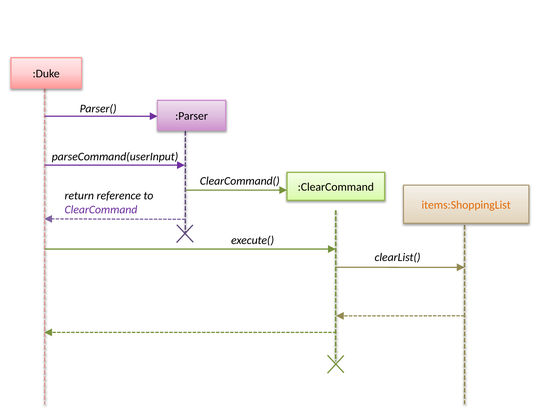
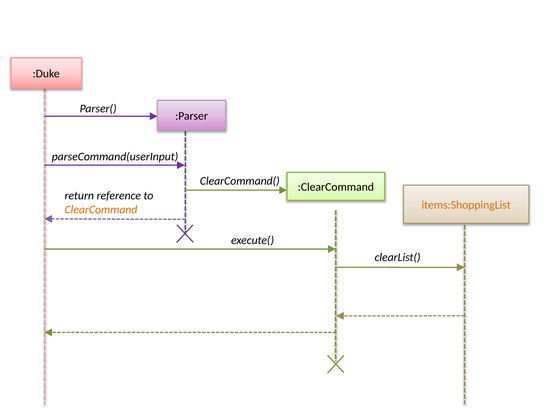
ClearCommand colour: purple -> orange (101, 210)
